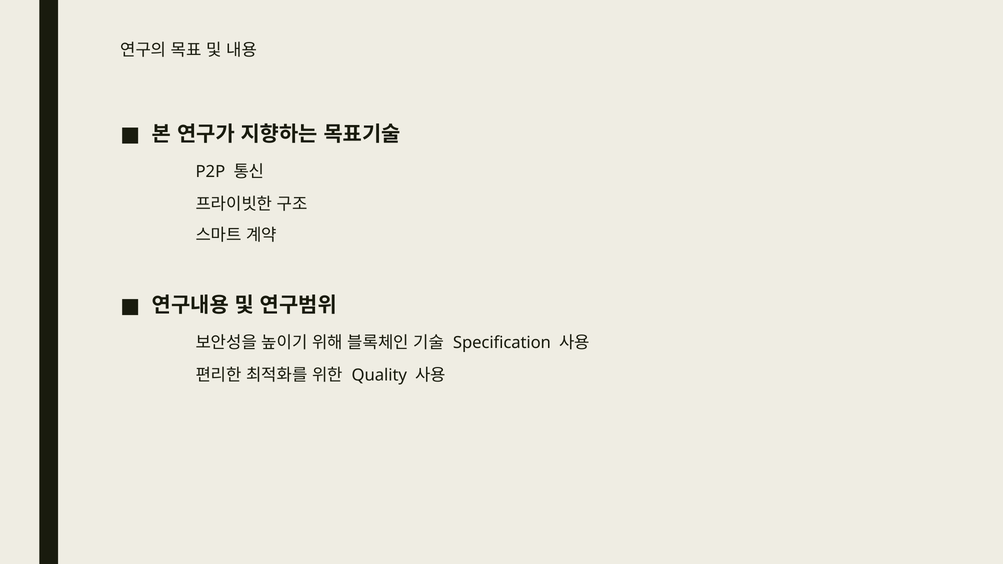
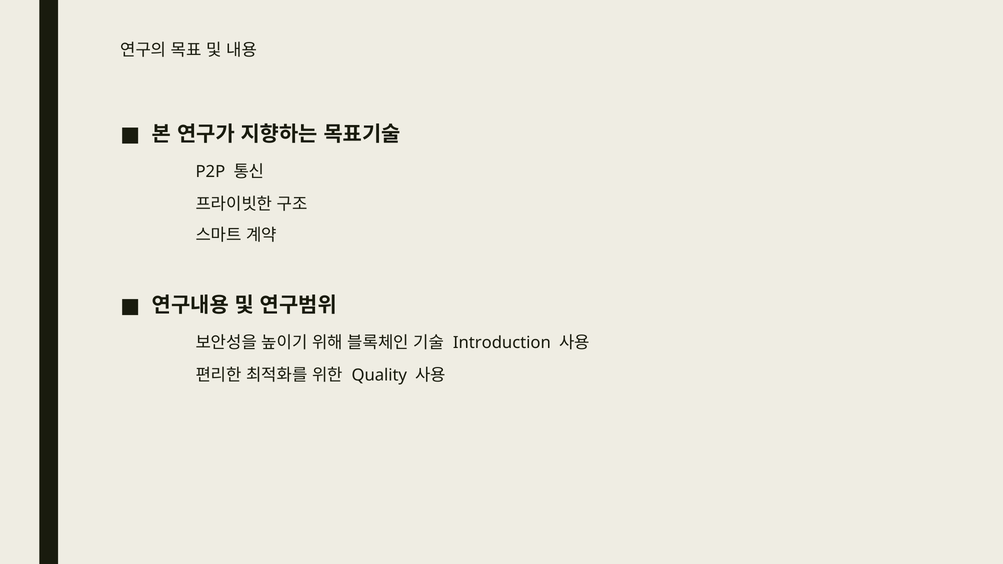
Specification: Specification -> Introduction (502, 343)
